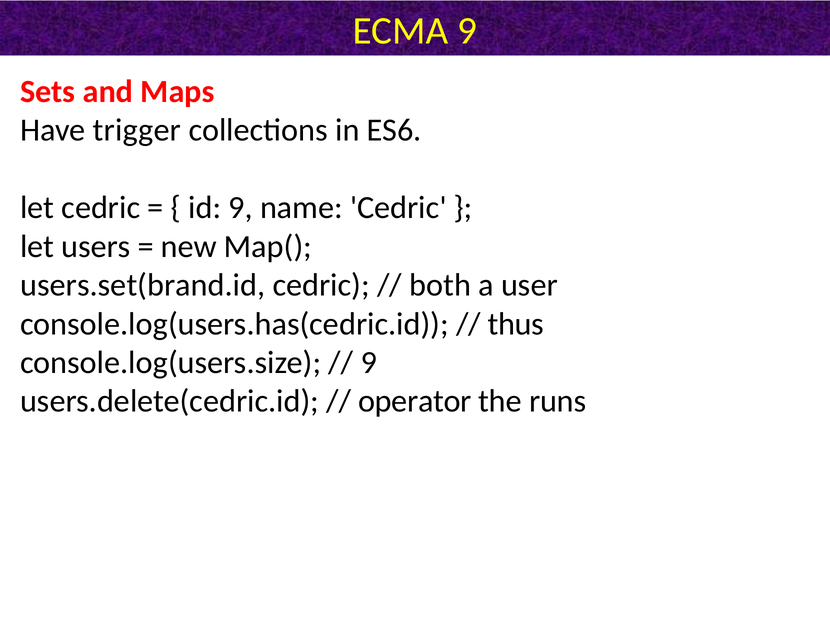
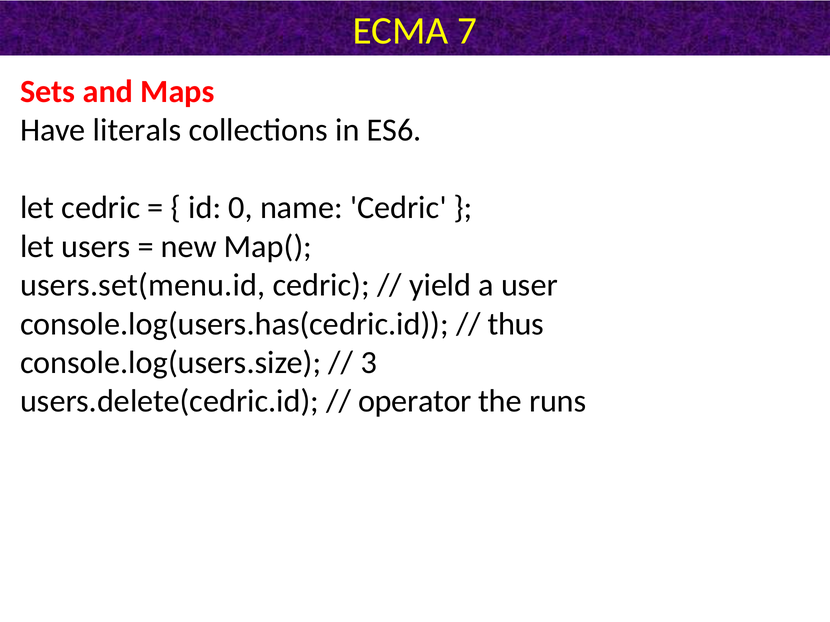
ECMA 9: 9 -> 7 (467, 31)
trigger: trigger -> literals (137, 130)
id 9: 9 -> 0 (241, 208)
users.set(brand.id: users.set(brand.id -> users.set(menu.id (143, 285)
both: both -> yield (440, 285)
9: 9 -> 3 (369, 363)
